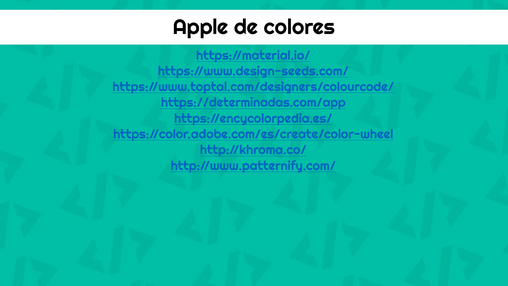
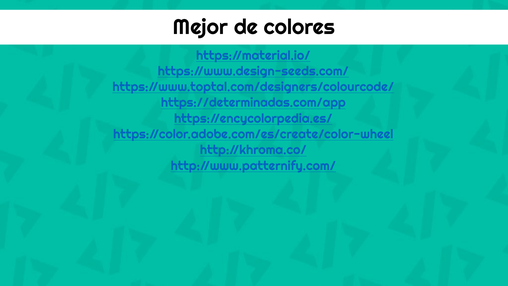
Apple: Apple -> Mejor (200, 27)
